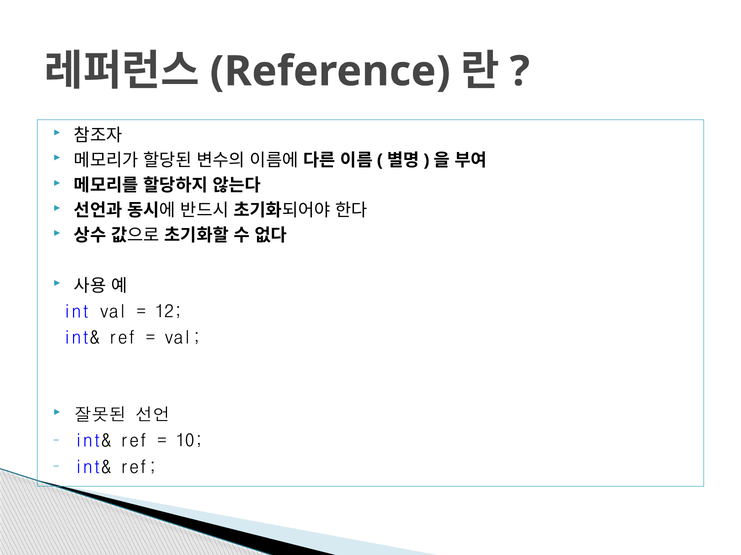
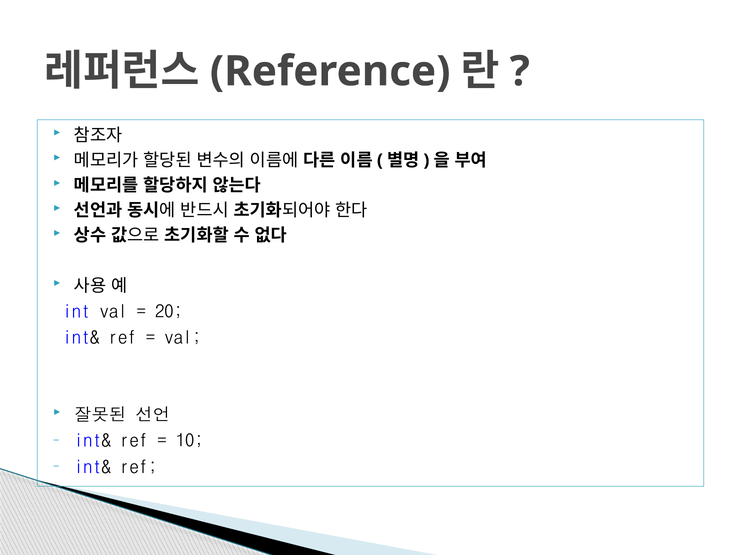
12: 12 -> 20 (169, 312)
